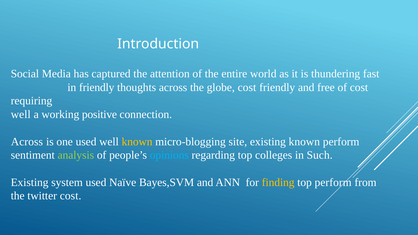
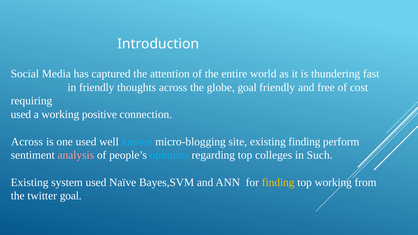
globe cost: cost -> goal (247, 87)
well: well -> used (21, 115)
known colour: yellow -> light blue (137, 142)
existing known: known -> finding (304, 142)
analysis colour: light green -> pink (76, 155)
top perform: perform -> working (333, 182)
twitter cost: cost -> goal (71, 196)
